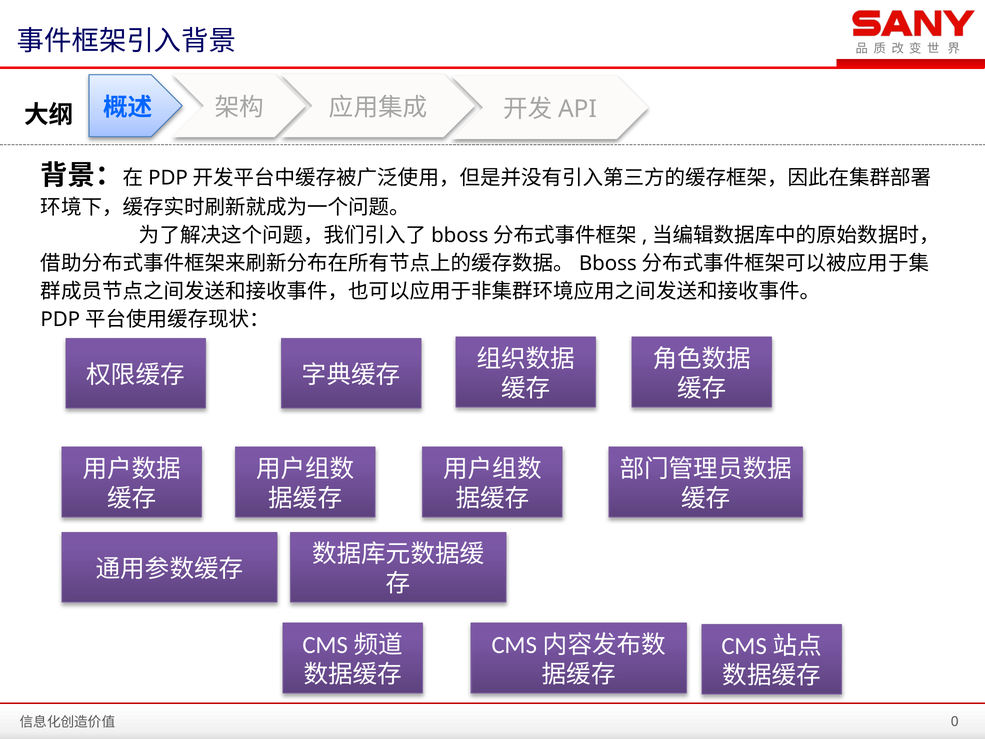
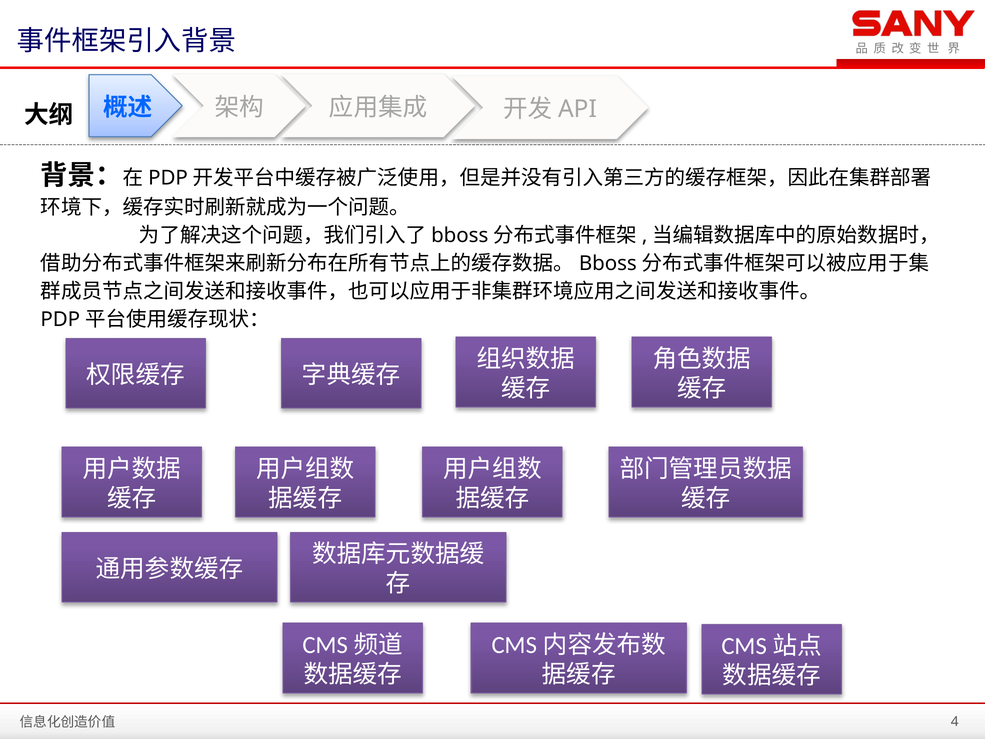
0: 0 -> 4 (955, 721)
